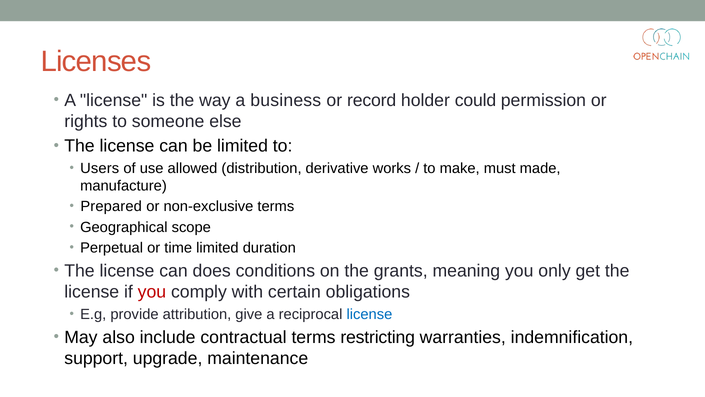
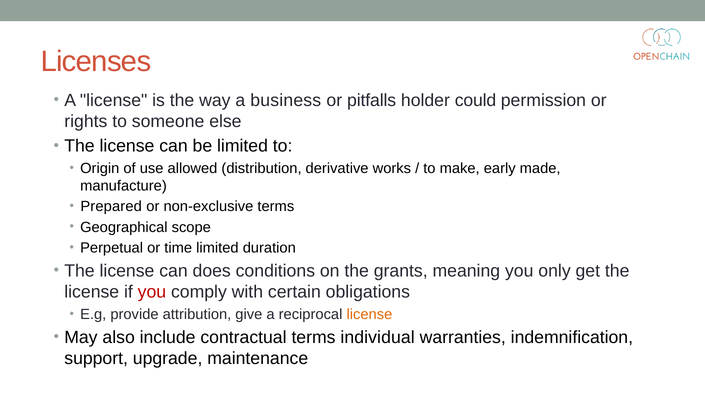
record: record -> pitfalls (372, 100)
Users: Users -> Origin (100, 168)
must: must -> early (500, 168)
license colour: blue -> orange (369, 314)
restricting: restricting -> individual (378, 337)
